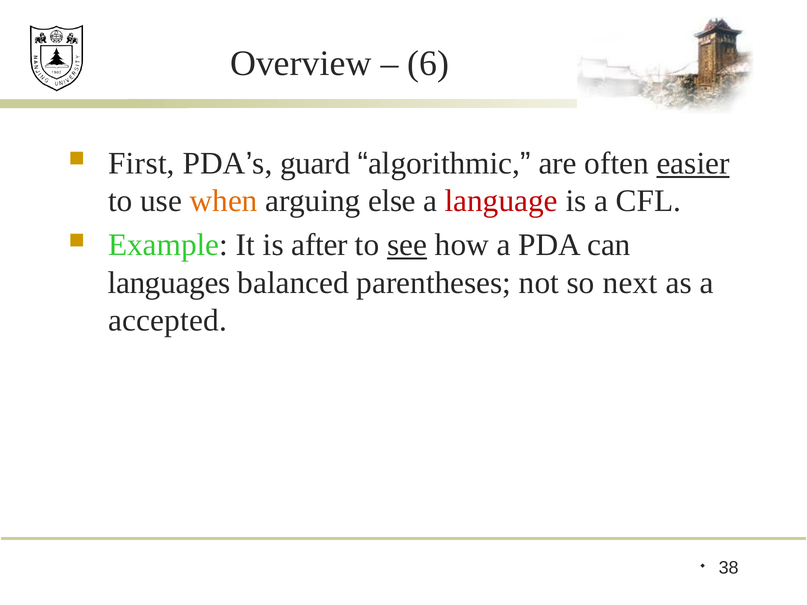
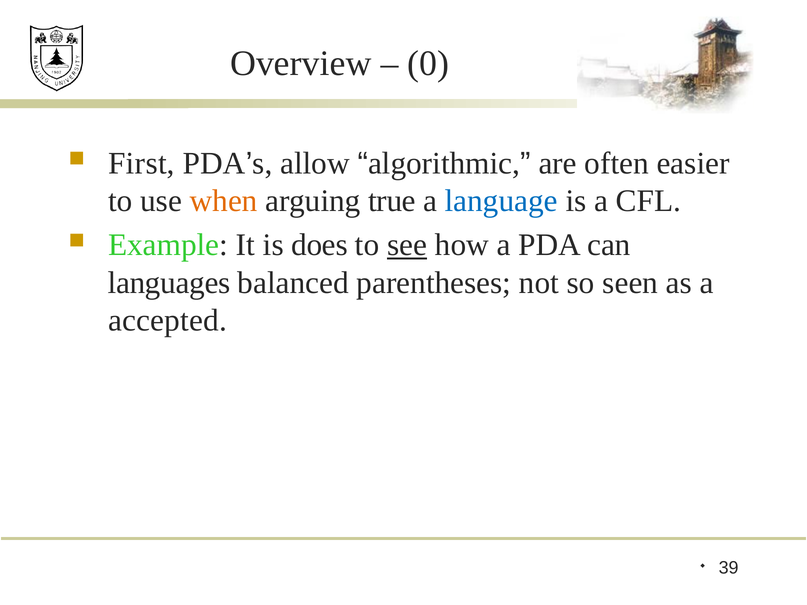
6: 6 -> 0 (428, 63)
guard: guard -> allow (315, 163)
easier underline: present -> none (693, 163)
else: else -> true (392, 201)
language colour: red -> blue (501, 201)
after: after -> does (320, 245)
next: next -> seen (630, 283)
38: 38 -> 39 (729, 568)
